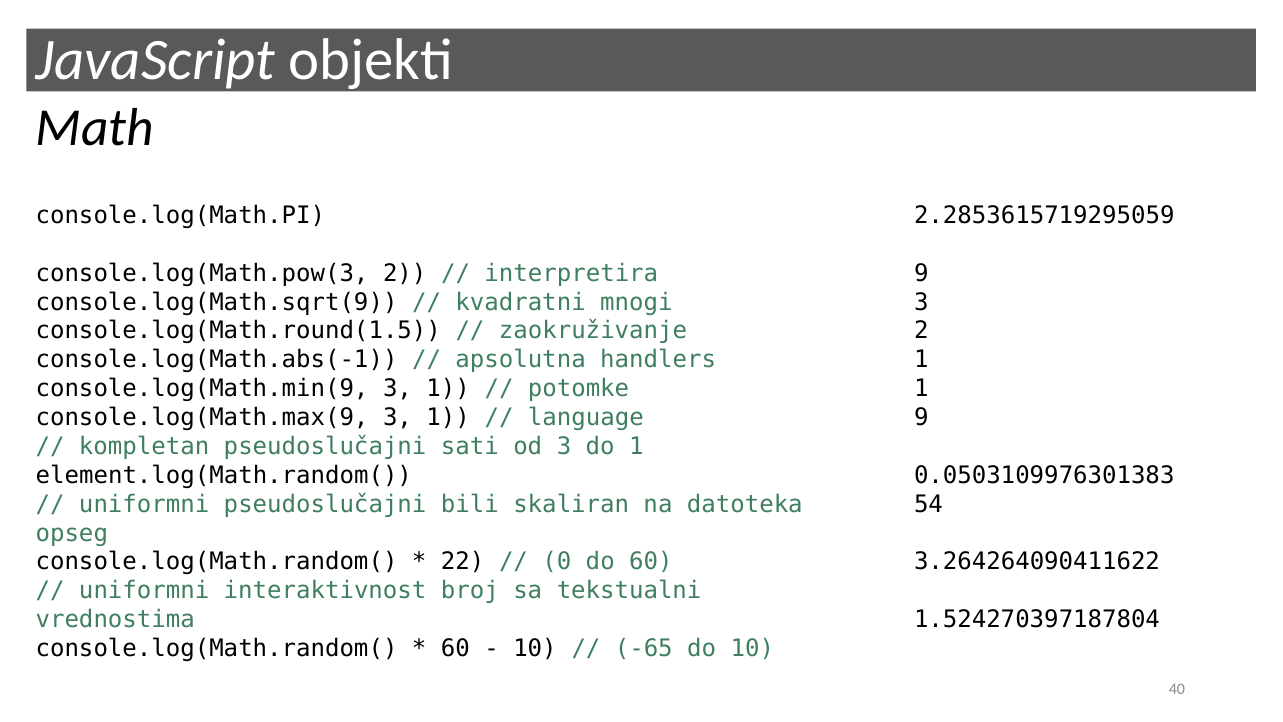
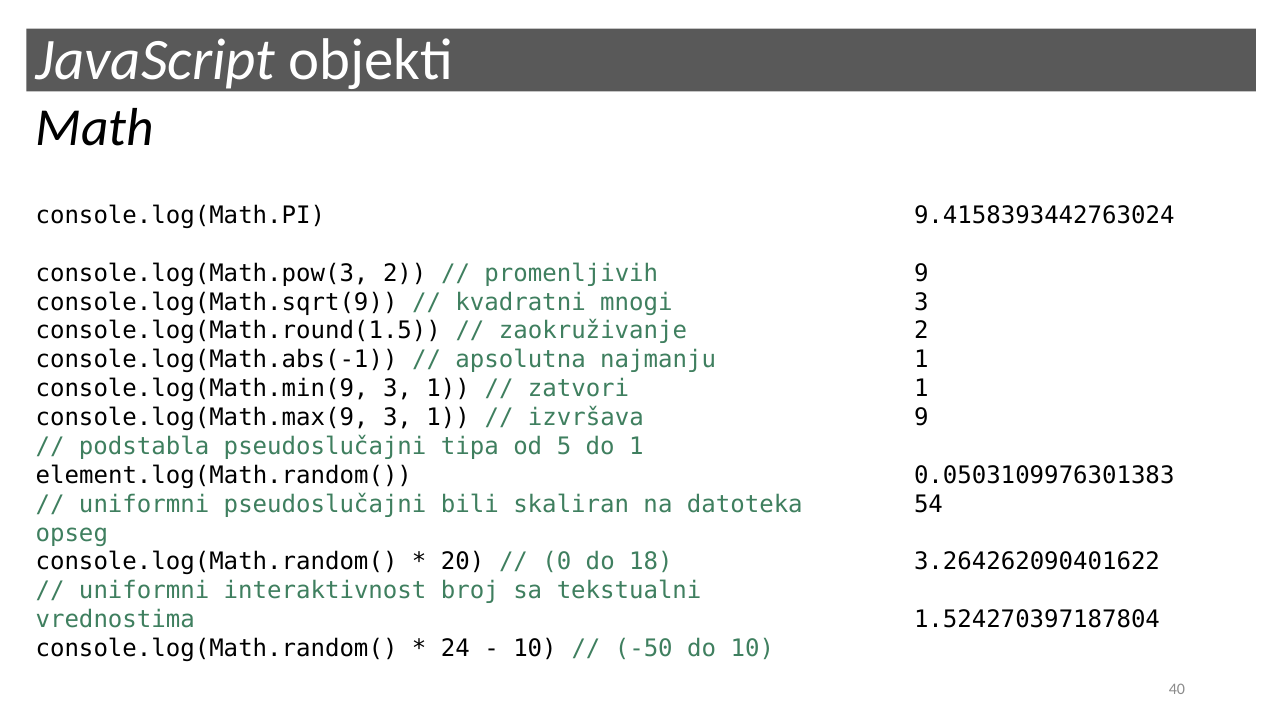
2.2853615719295059: 2.2853615719295059 -> 9.4158393442763024 (1044, 215)
interpretira: interpretira -> promenljivih (571, 273)
handlers: handlers -> najmanju (658, 360)
potomke: potomke -> zatvori (579, 389)
language: language -> izvršava (586, 417)
kompletan: kompletan -> podstabla (144, 446)
sati: sati -> tipa (470, 446)
od 3: 3 -> 5 (564, 446)
22: 22 -> 20 (463, 562)
do 60: 60 -> 18 (651, 562)
3.264264090411622: 3.264264090411622 -> 3.264262090401622 (1037, 562)
60: 60 -> 24 (455, 648)
-65: -65 -> -50 (644, 648)
